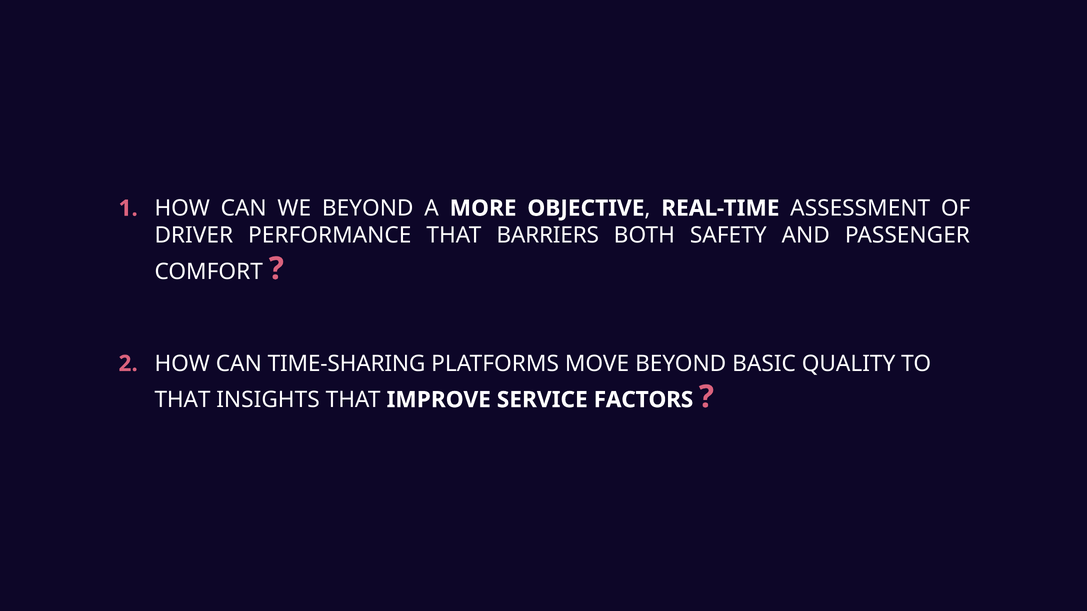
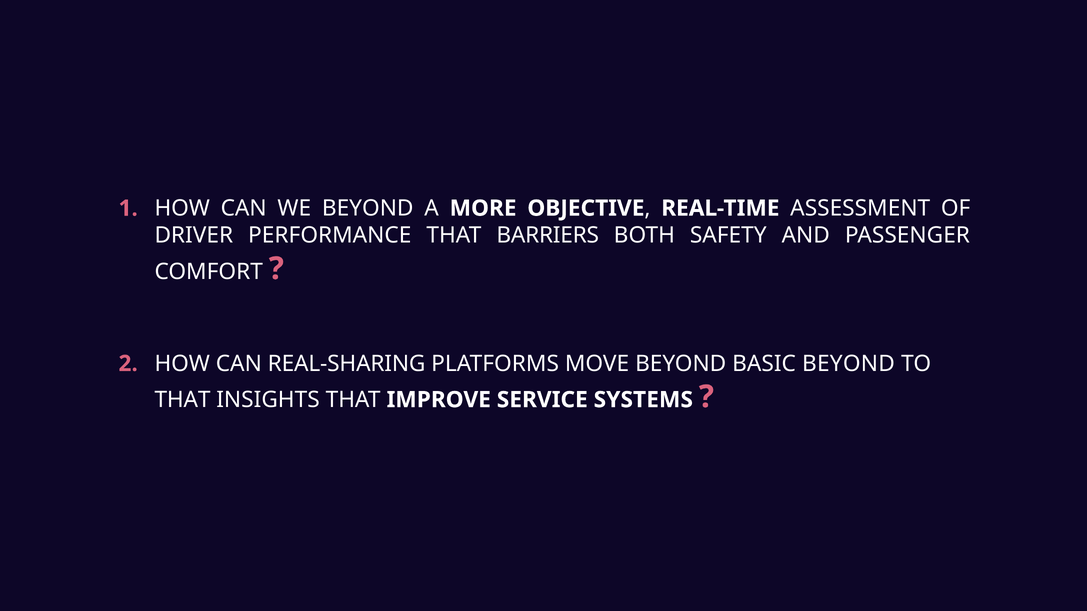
TIME-SHARING: TIME-SHARING -> REAL-SHARING (347, 364)
BASIC QUALITY: QUALITY -> BEYOND (848, 364)
FACTORS: FACTORS -> SYSTEMS (643, 400)
